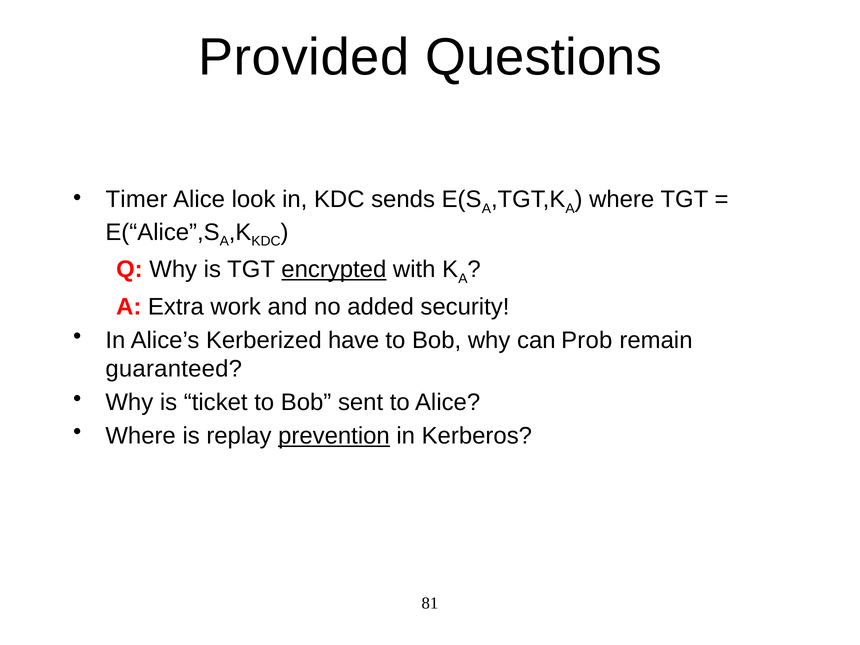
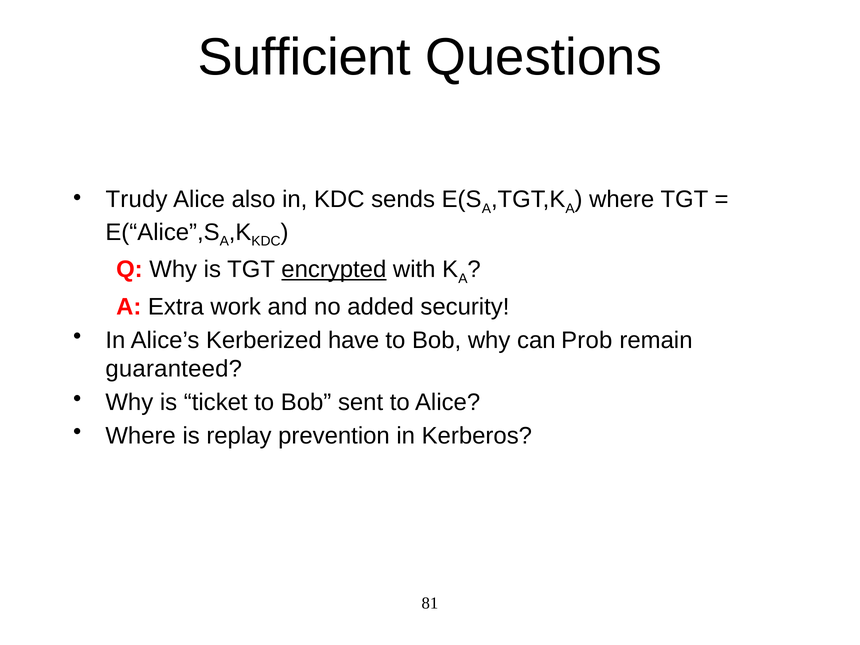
Provided: Provided -> Sufficient (304, 57)
Timer: Timer -> Trudy (137, 200)
look: look -> also (254, 200)
prevention underline: present -> none (334, 436)
